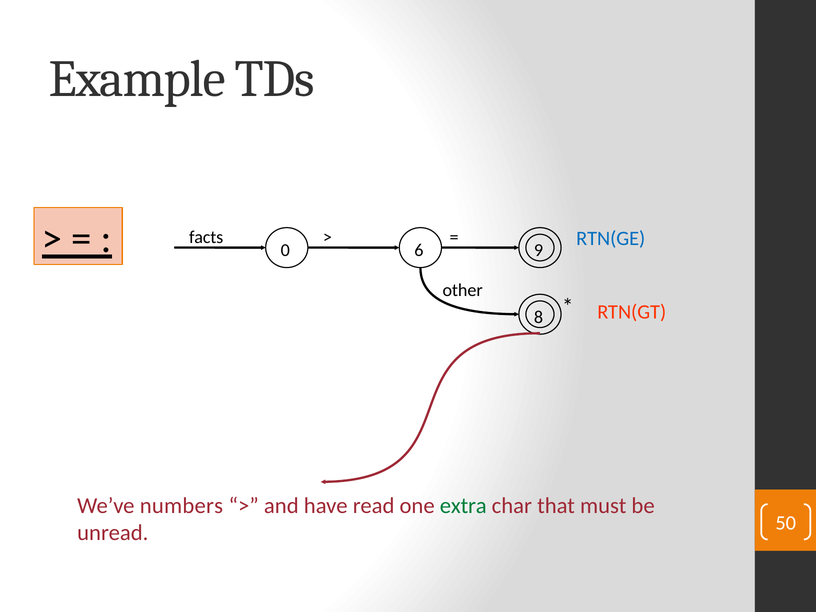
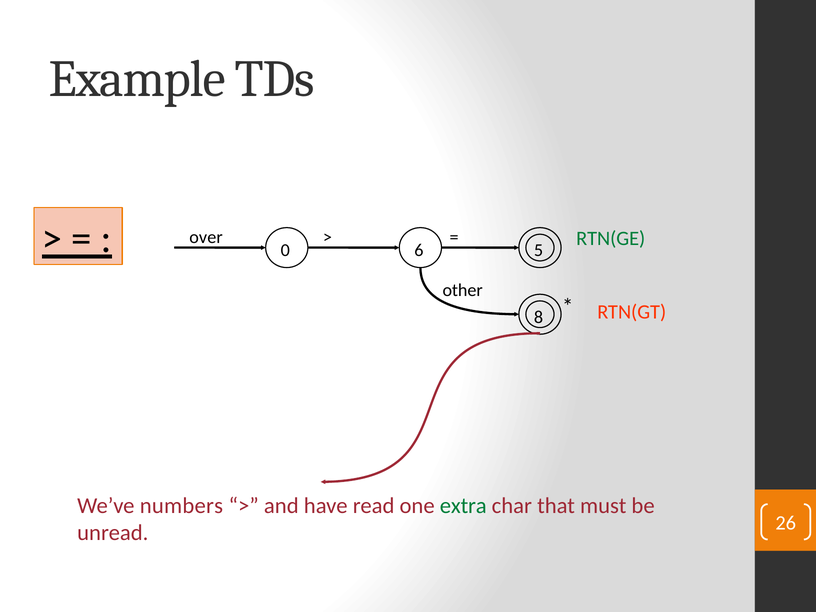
facts: facts -> over (206, 237)
RTN(GE colour: blue -> green (611, 239)
9: 9 -> 5 (539, 250)
50: 50 -> 26 (786, 523)
